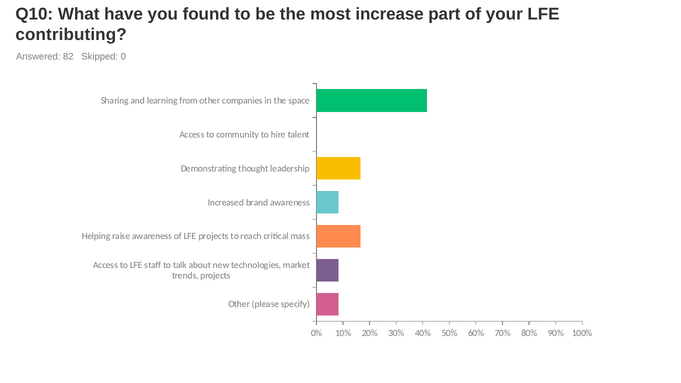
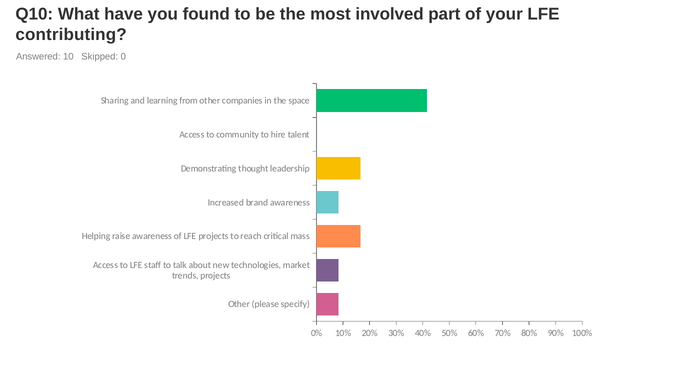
increase: increase -> involved (390, 14)
82: 82 -> 10 (68, 56)
